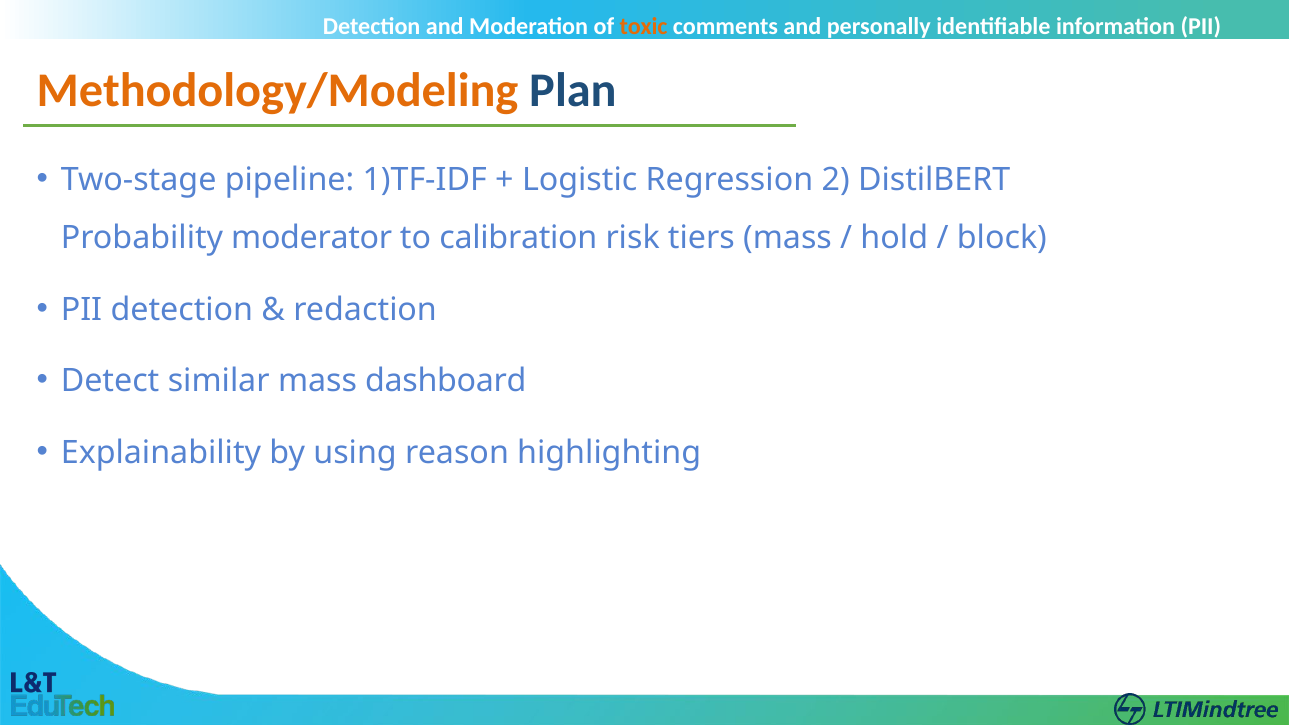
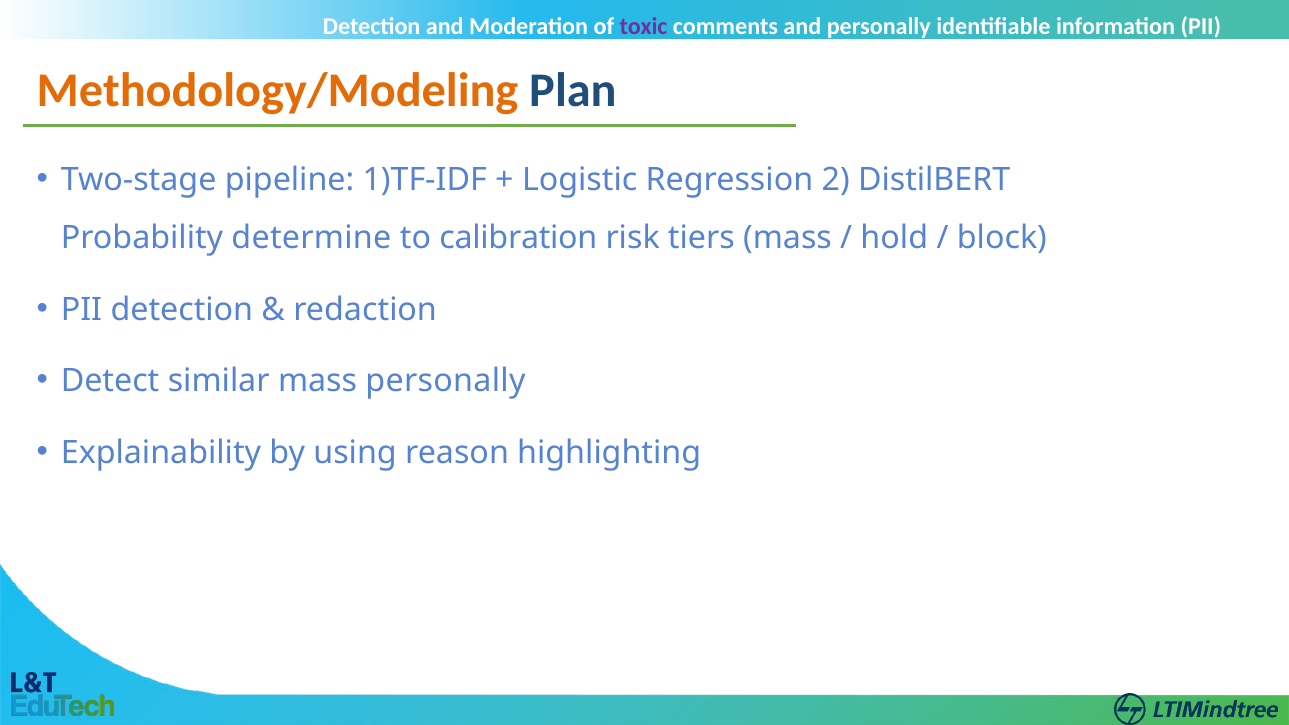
toxic colour: orange -> purple (644, 27)
moderator: moderator -> determine (311, 238)
mass dashboard: dashboard -> personally (445, 381)
